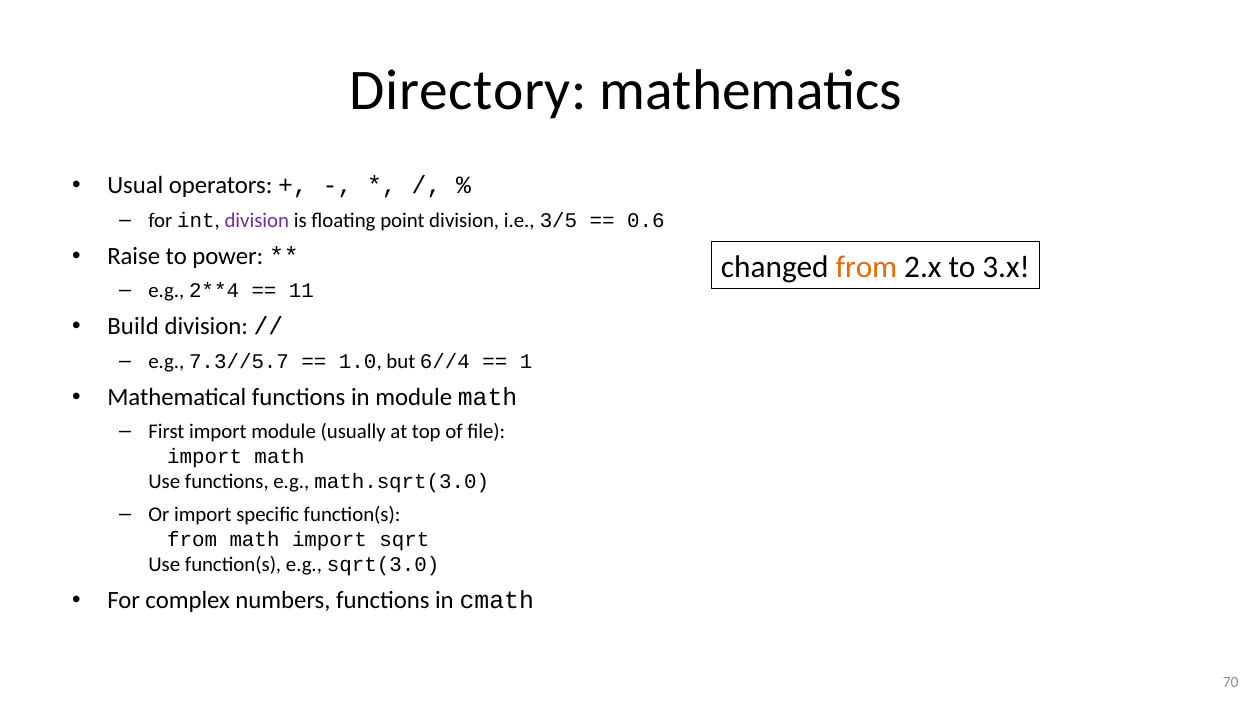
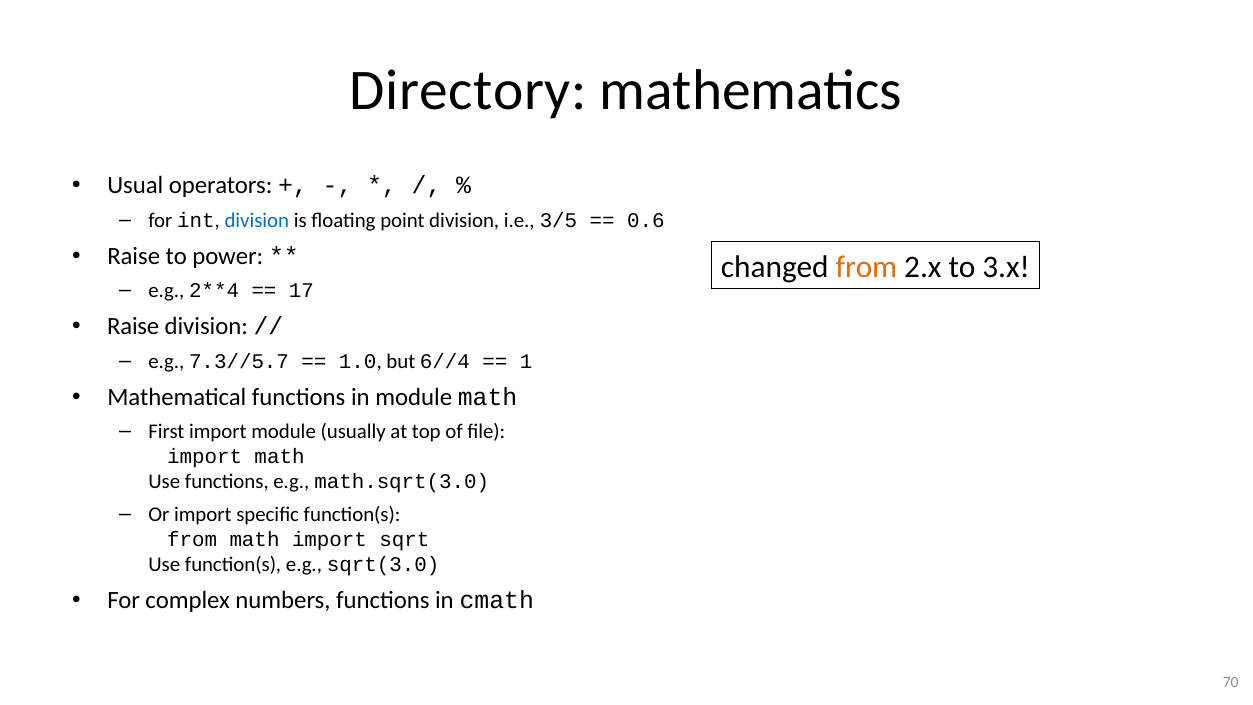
division colour: purple -> blue (257, 220)
11: 11 -> 17 (301, 291)
Build: Build -> Raise (133, 327)
